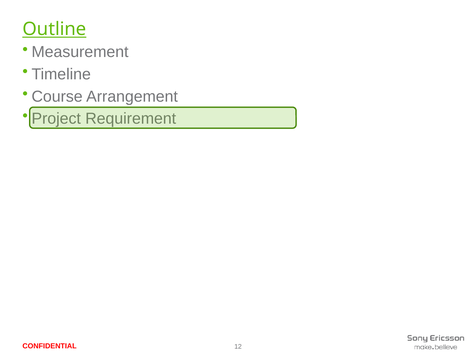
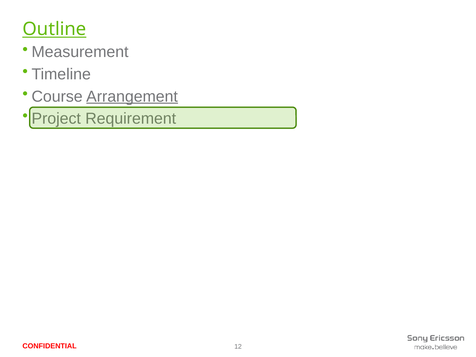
Arrangement underline: none -> present (132, 96)
